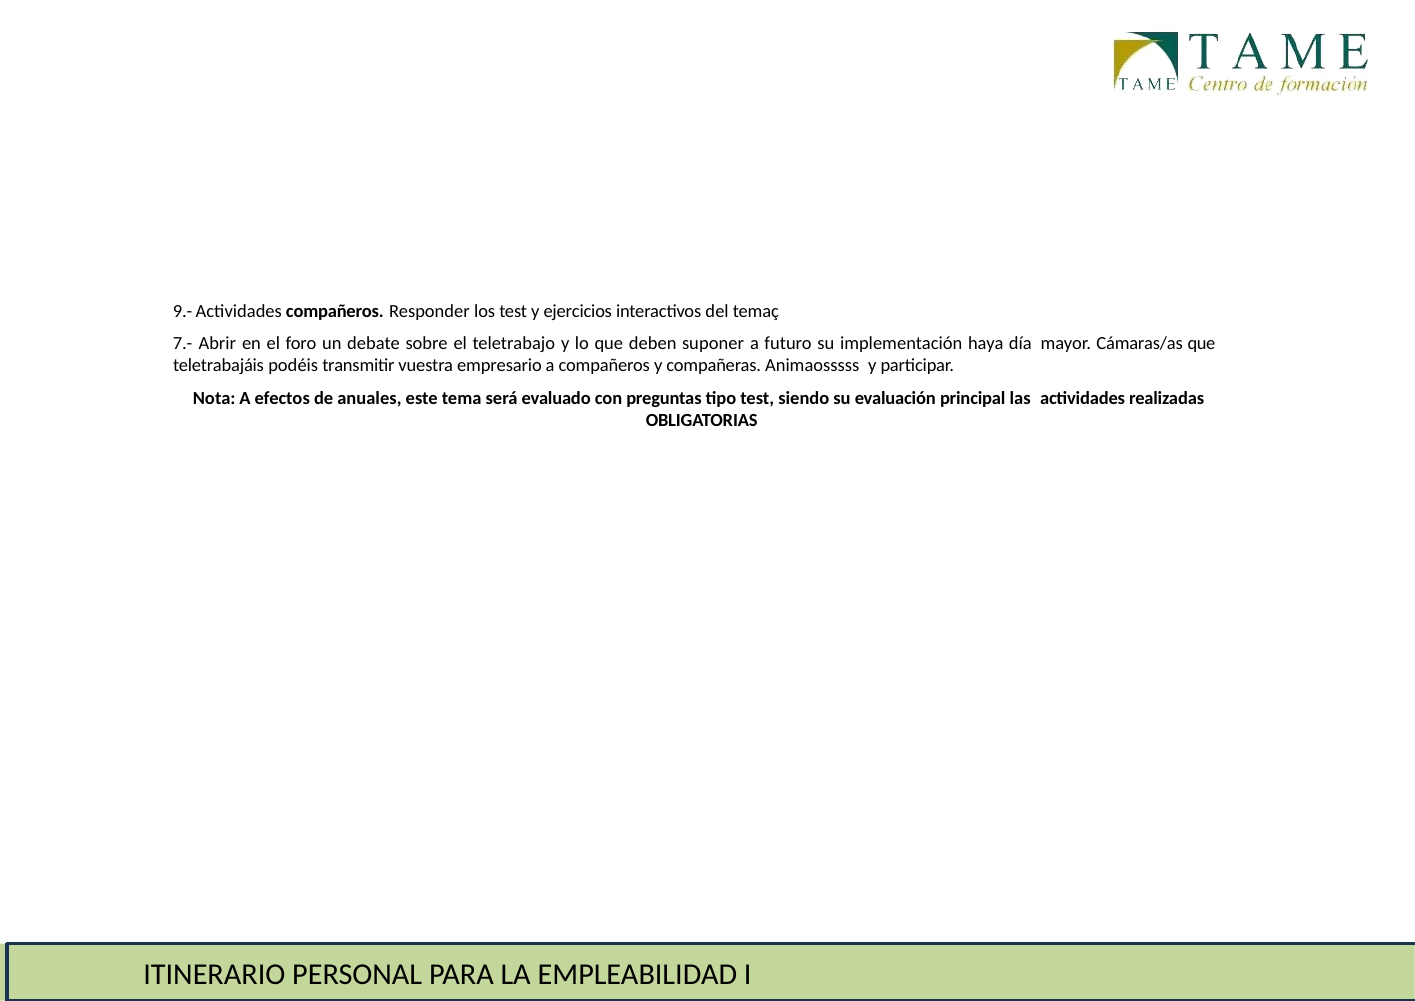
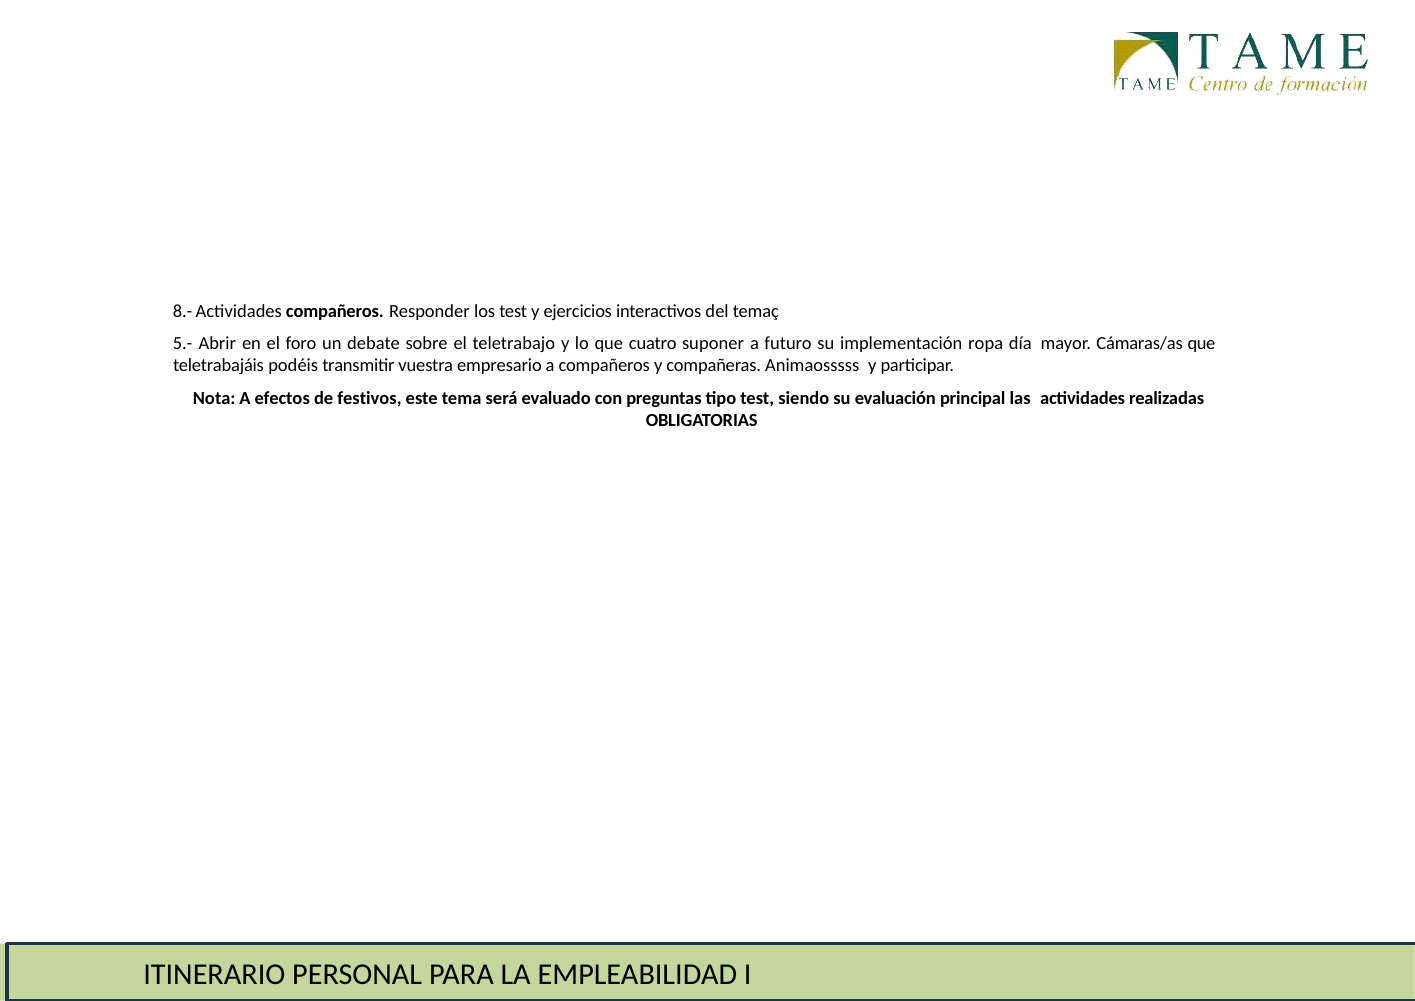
9.-: 9.- -> 8.- (183, 311)
7.-: 7.- -> 5.- (183, 343)
deben: deben -> cuatro (653, 343)
haya: haya -> ropa (986, 343)
anuales: anuales -> festivos (369, 398)
